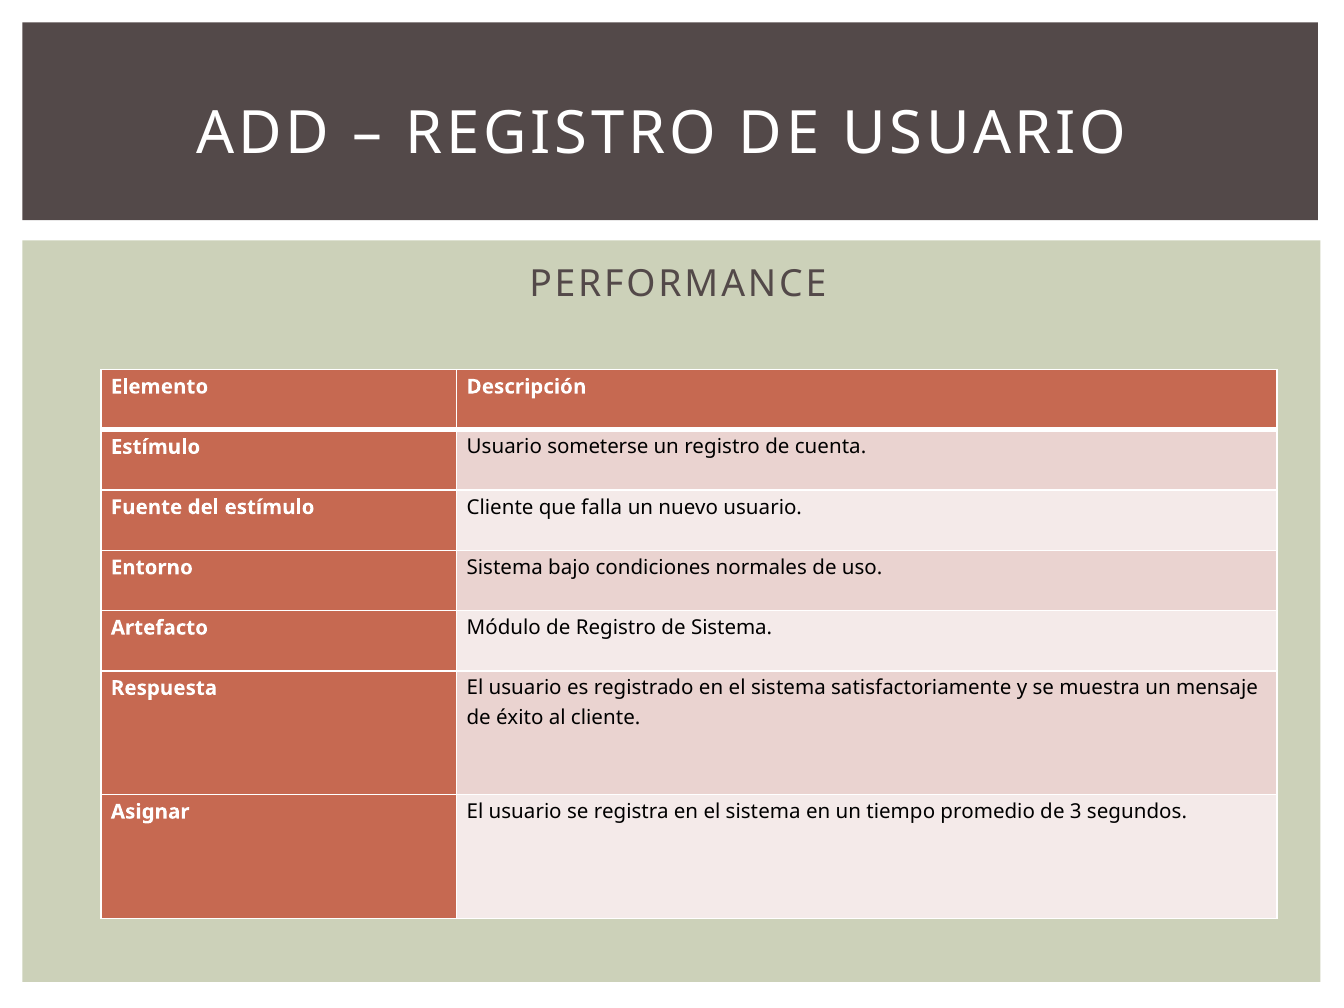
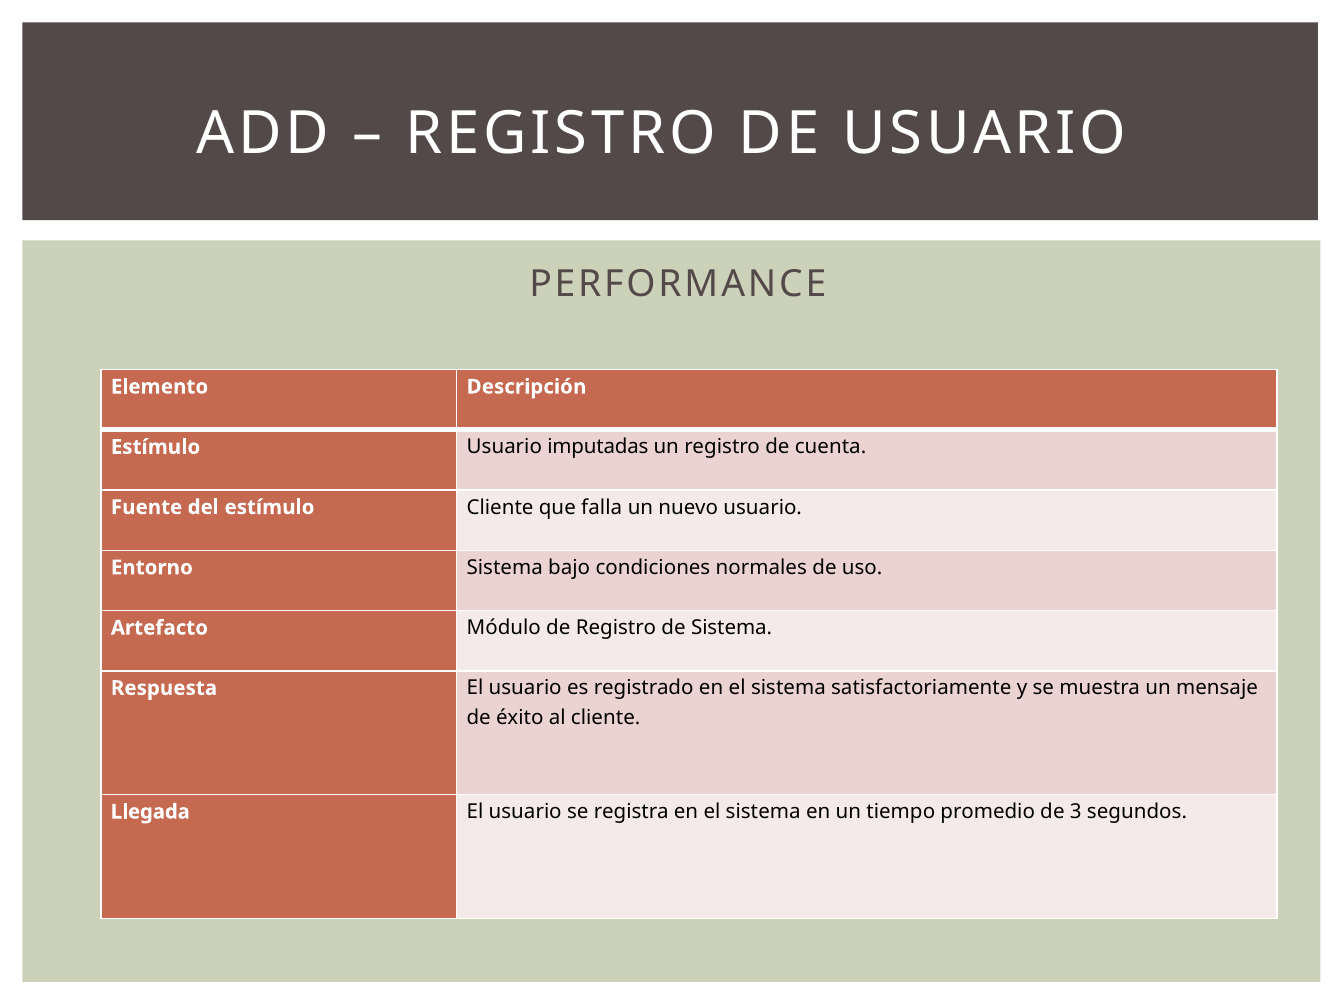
someterse: someterse -> imputadas (598, 447)
Asignar: Asignar -> Llegada (150, 812)
